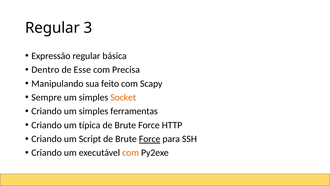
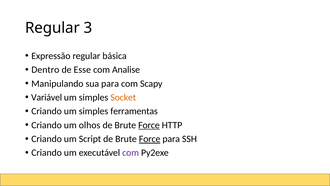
Precisa: Precisa -> Analise (126, 70)
sua feito: feito -> para (110, 83)
Sempre: Sempre -> Variável (47, 97)
típica: típica -> olhos (90, 125)
Force underline: none -> present (149, 125)
com colour: orange -> purple (131, 152)
